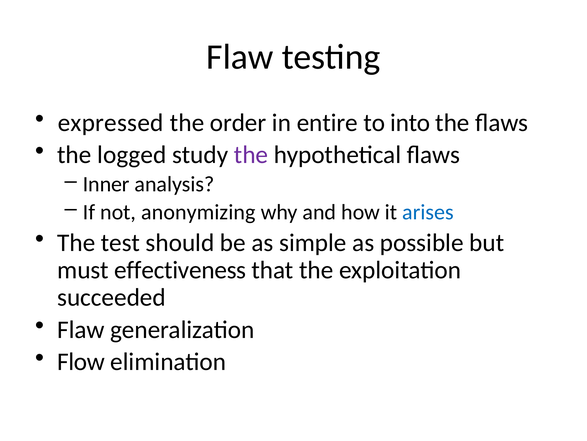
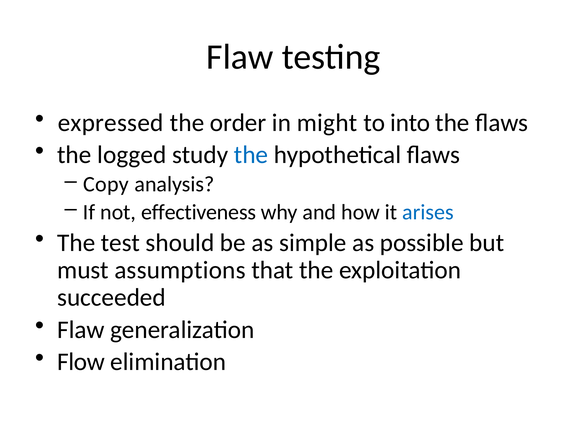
entire: entire -> might (327, 123)
the colour: purple -> blue (251, 155)
Inner: Inner -> Copy (106, 184)
anonymizing: anonymizing -> effectiveness (199, 212)
effectiveness: effectiveness -> assumptions (180, 270)
